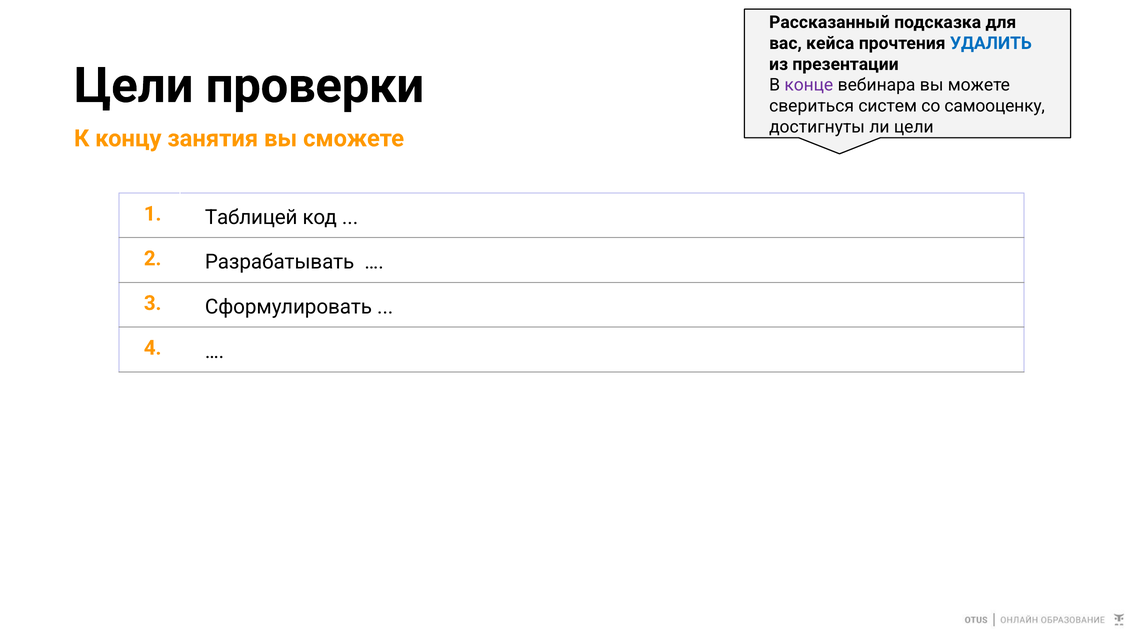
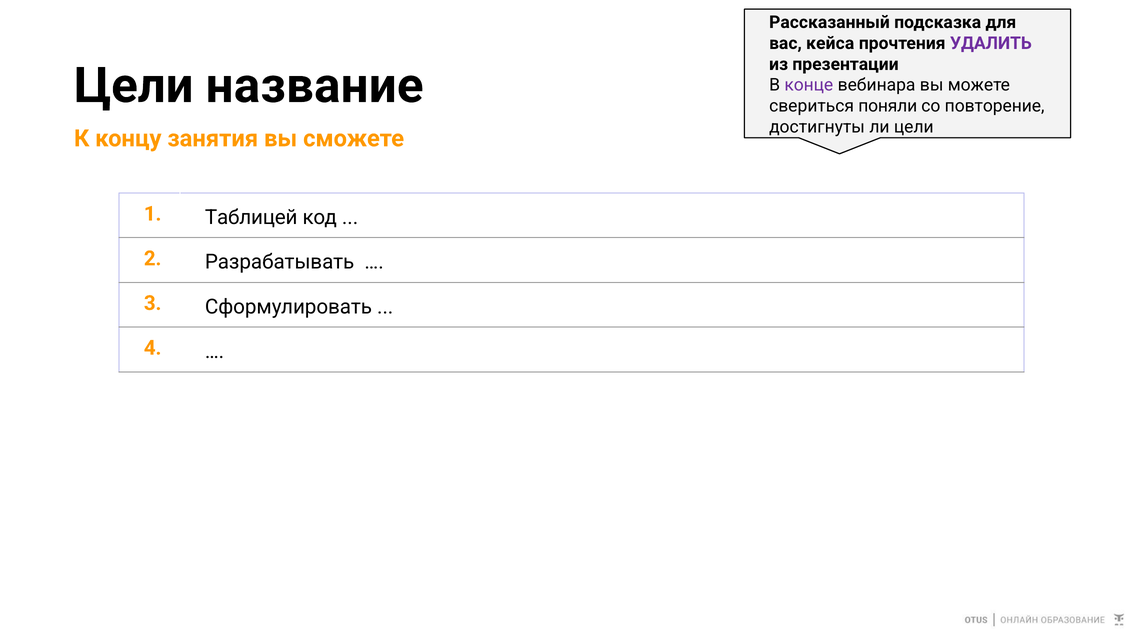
УДАЛИТЬ colour: blue -> purple (991, 43)
проверки: проверки -> название (315, 86)
систем: систем -> поняли (888, 106)
самооценку: самооценку -> повторение (995, 106)
